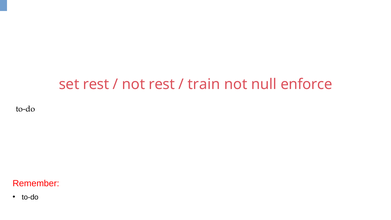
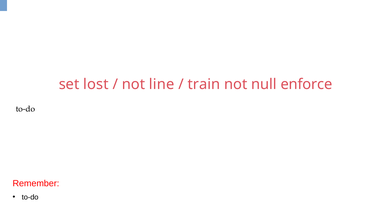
set rest: rest -> lost (96, 84)
not rest: rest -> line (162, 84)
